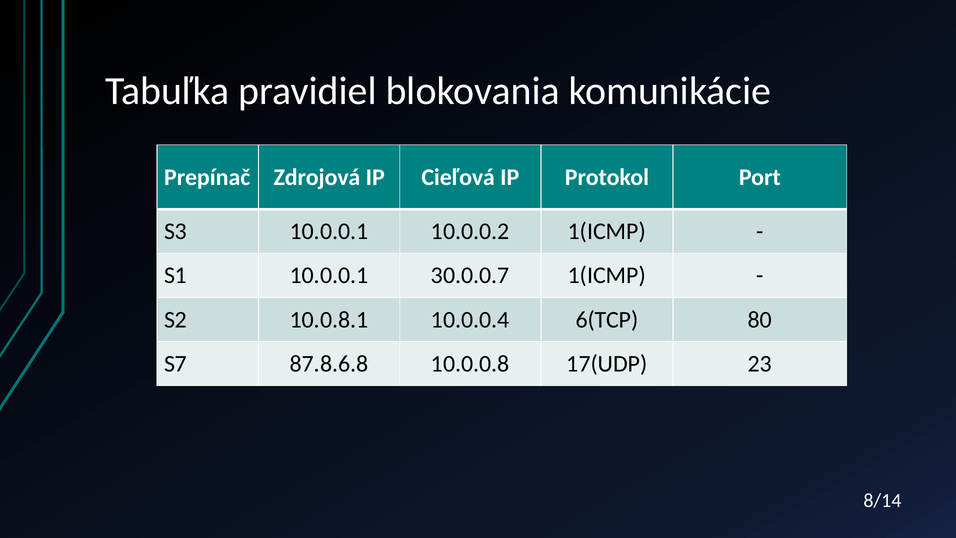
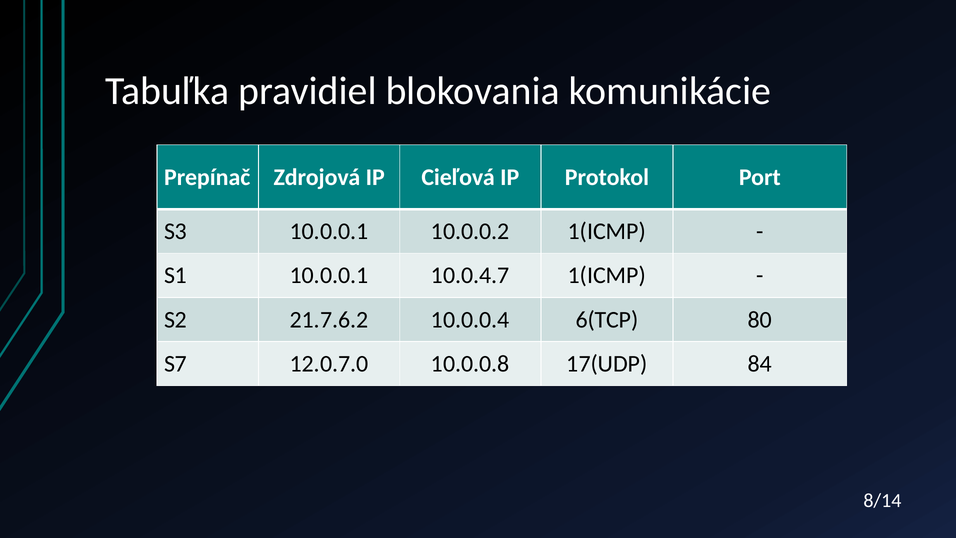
30.0.0.7: 30.0.0.7 -> 10.0.4.7 (470, 276)
10.0.8.1: 10.0.8.1 -> 21.7.6.2 (329, 320)
87.8.6.8: 87.8.6.8 -> 12.0.7.0 (329, 364)
23: 23 -> 84 (760, 364)
